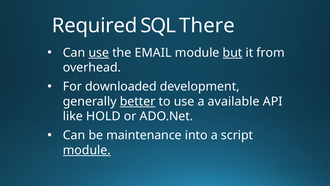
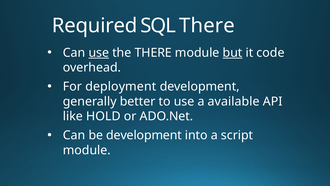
the EMAIL: EMAIL -> THERE (153, 53)
from: from -> code (270, 53)
downloaded: downloaded -> deployment (121, 86)
better underline: present -> none (138, 101)
be maintenance: maintenance -> development (144, 135)
module underline: present -> none (87, 150)
